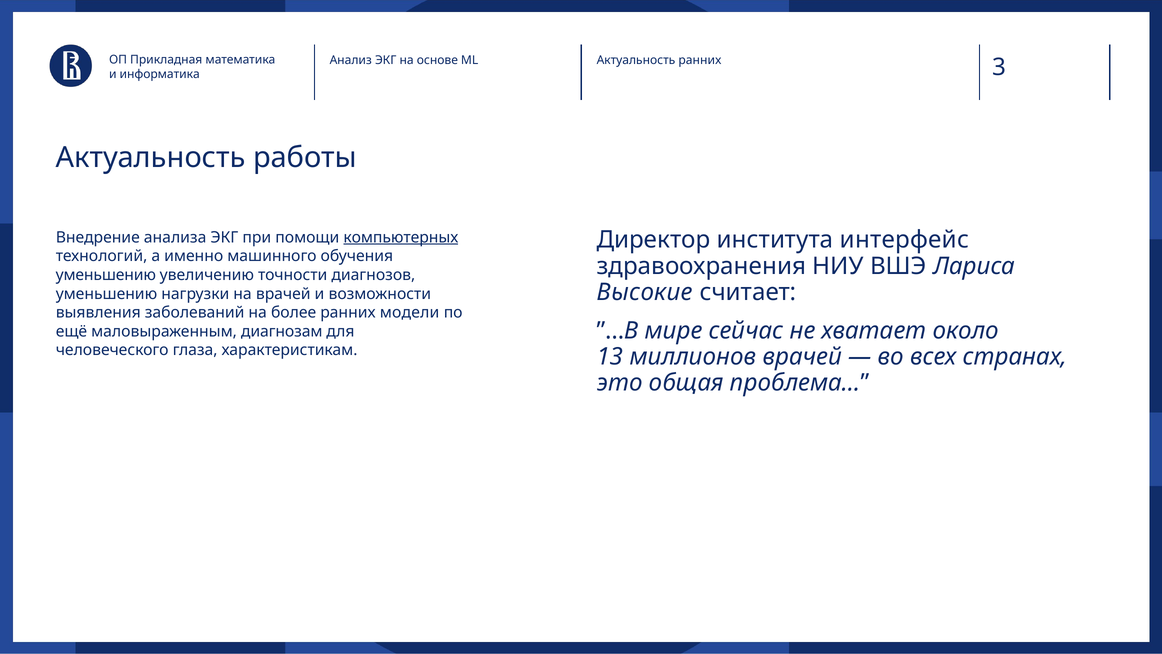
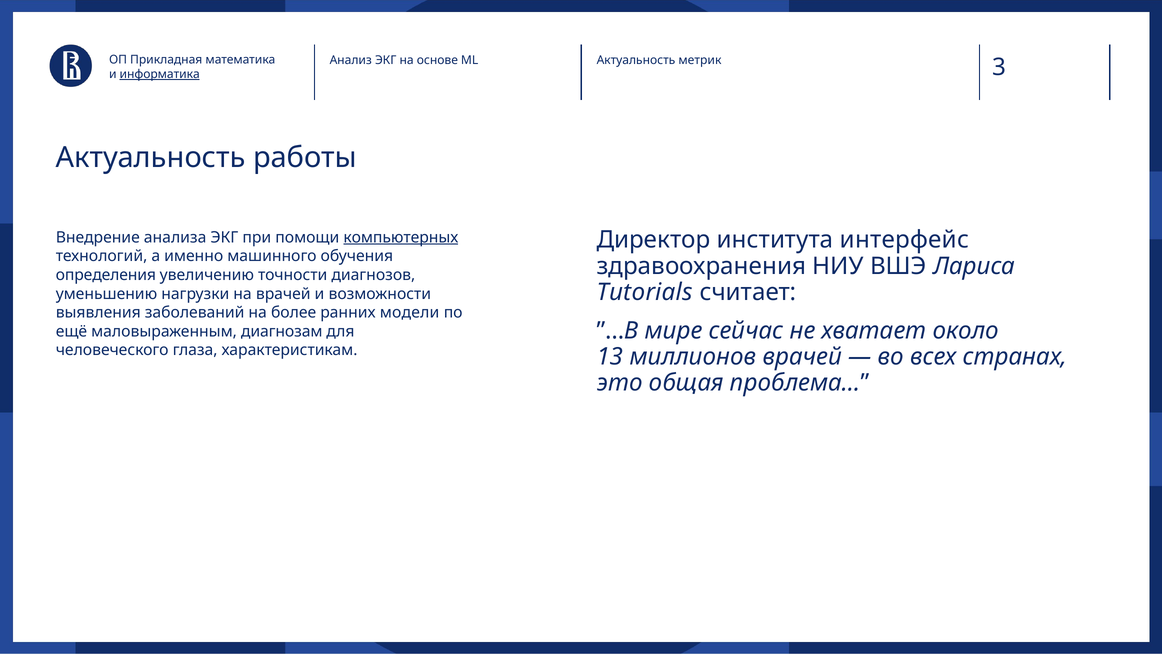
Актуальность ранних: ранних -> метрик (700, 60)
информатика underline: none -> present (160, 74)
уменьшению: уменьшению -> определения (106, 275)
Высокие: Высокие -> Tutorials (645, 292)
